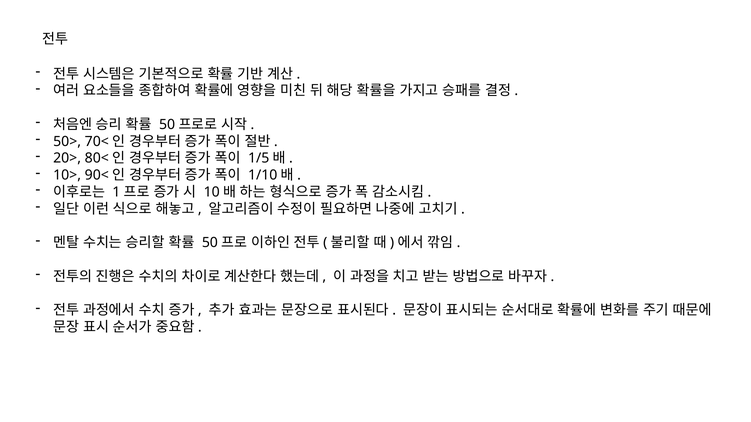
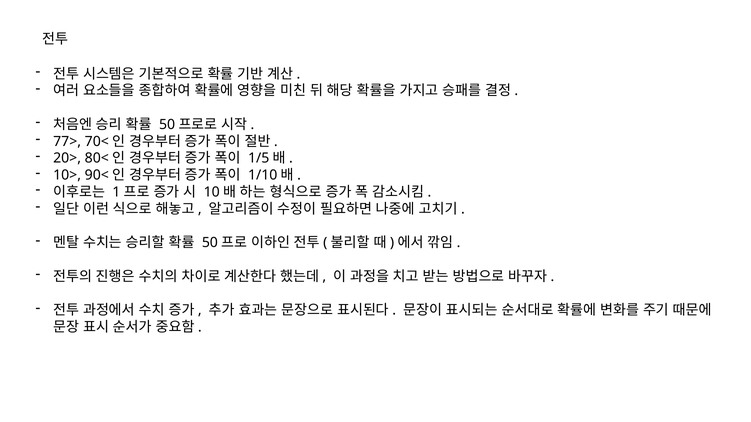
50>: 50> -> 77> (67, 142)
